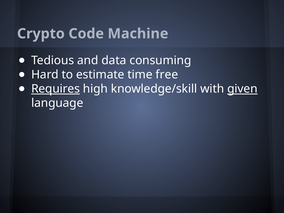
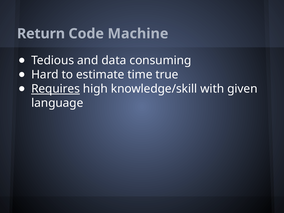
Crypto: Crypto -> Return (41, 34)
free: free -> true (167, 75)
given underline: present -> none (242, 89)
